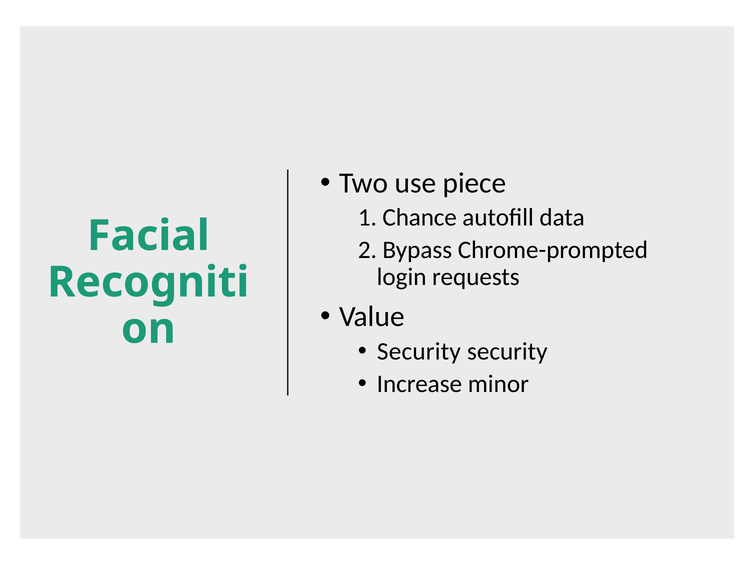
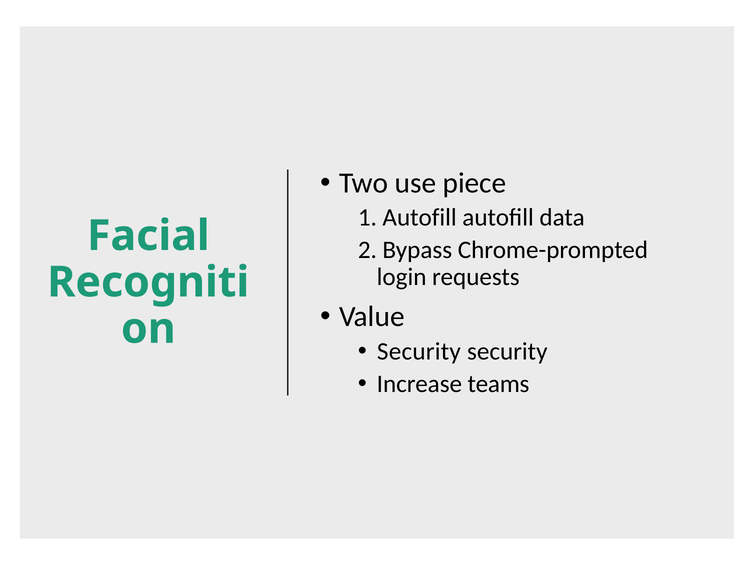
Chance: Chance -> Autofill (420, 218)
minor: minor -> teams (498, 384)
